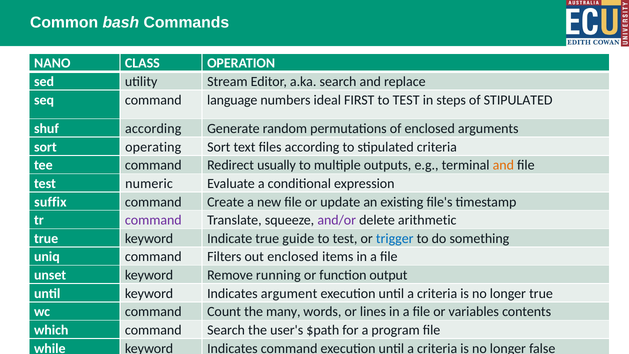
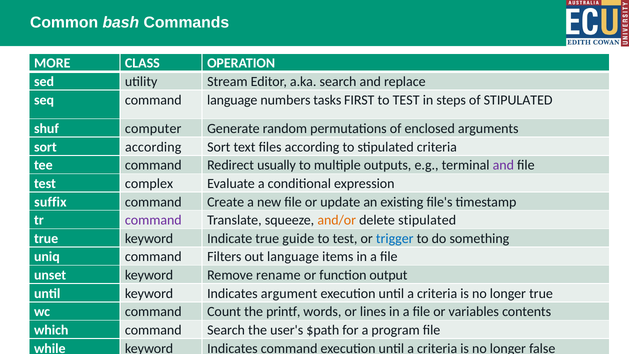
NANO: NANO -> MORE (52, 63)
ideal: ideal -> tasks (327, 100)
shuf according: according -> computer (153, 129)
sort operating: operating -> according (153, 147)
and colour: orange -> purple (503, 165)
numeric: numeric -> complex (149, 184)
and/or colour: purple -> orange (337, 220)
delete arithmetic: arithmetic -> stipulated (427, 220)
out enclosed: enclosed -> language (293, 257)
running: running -> rename (278, 275)
many: many -> printf (283, 312)
